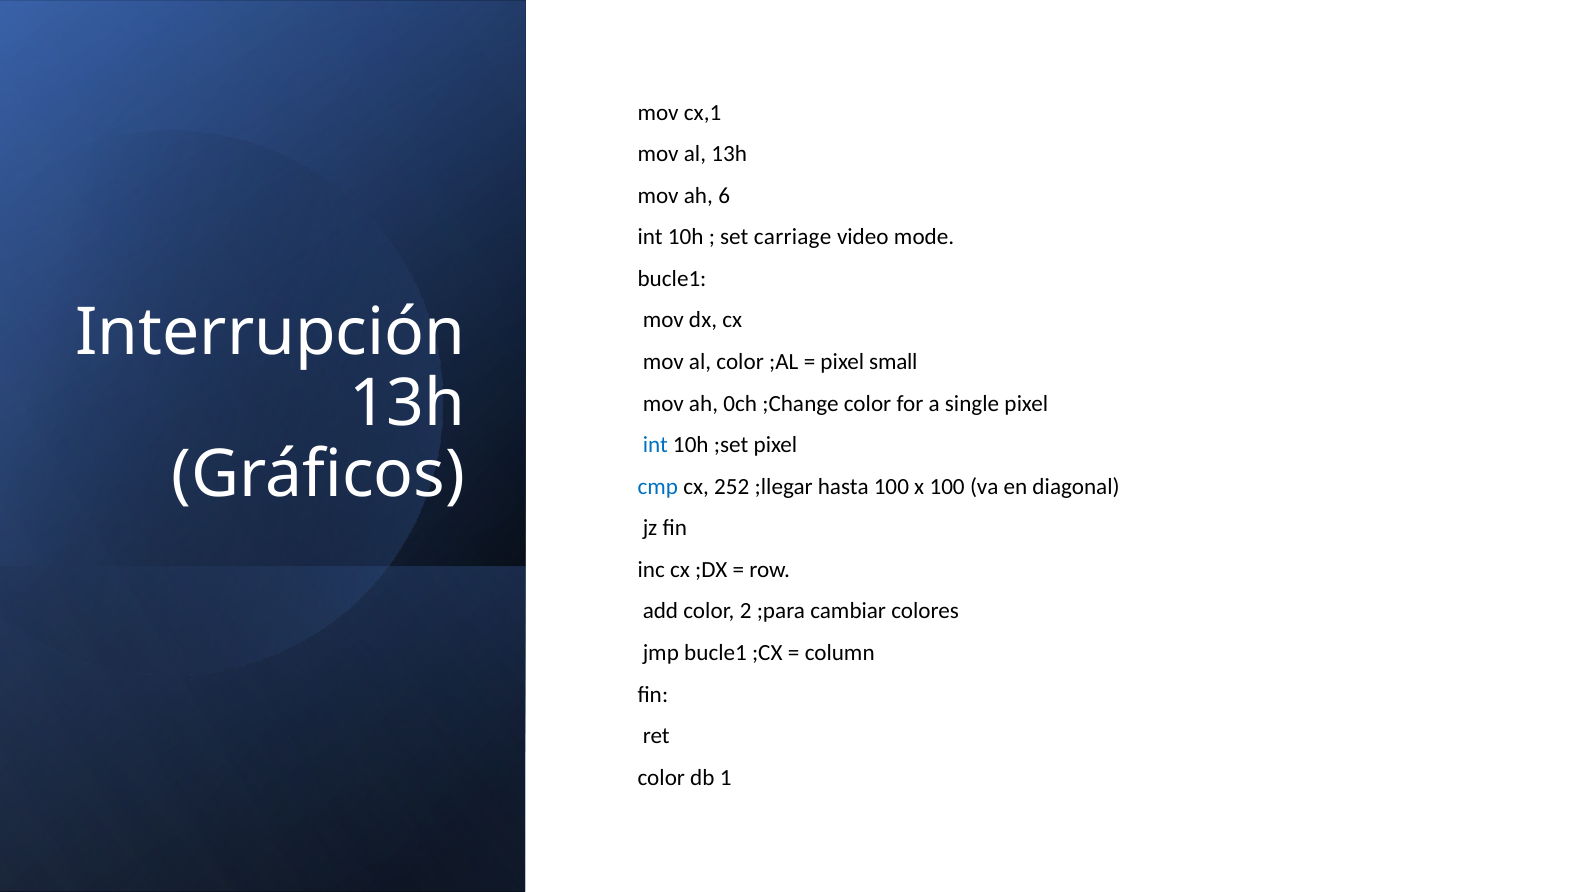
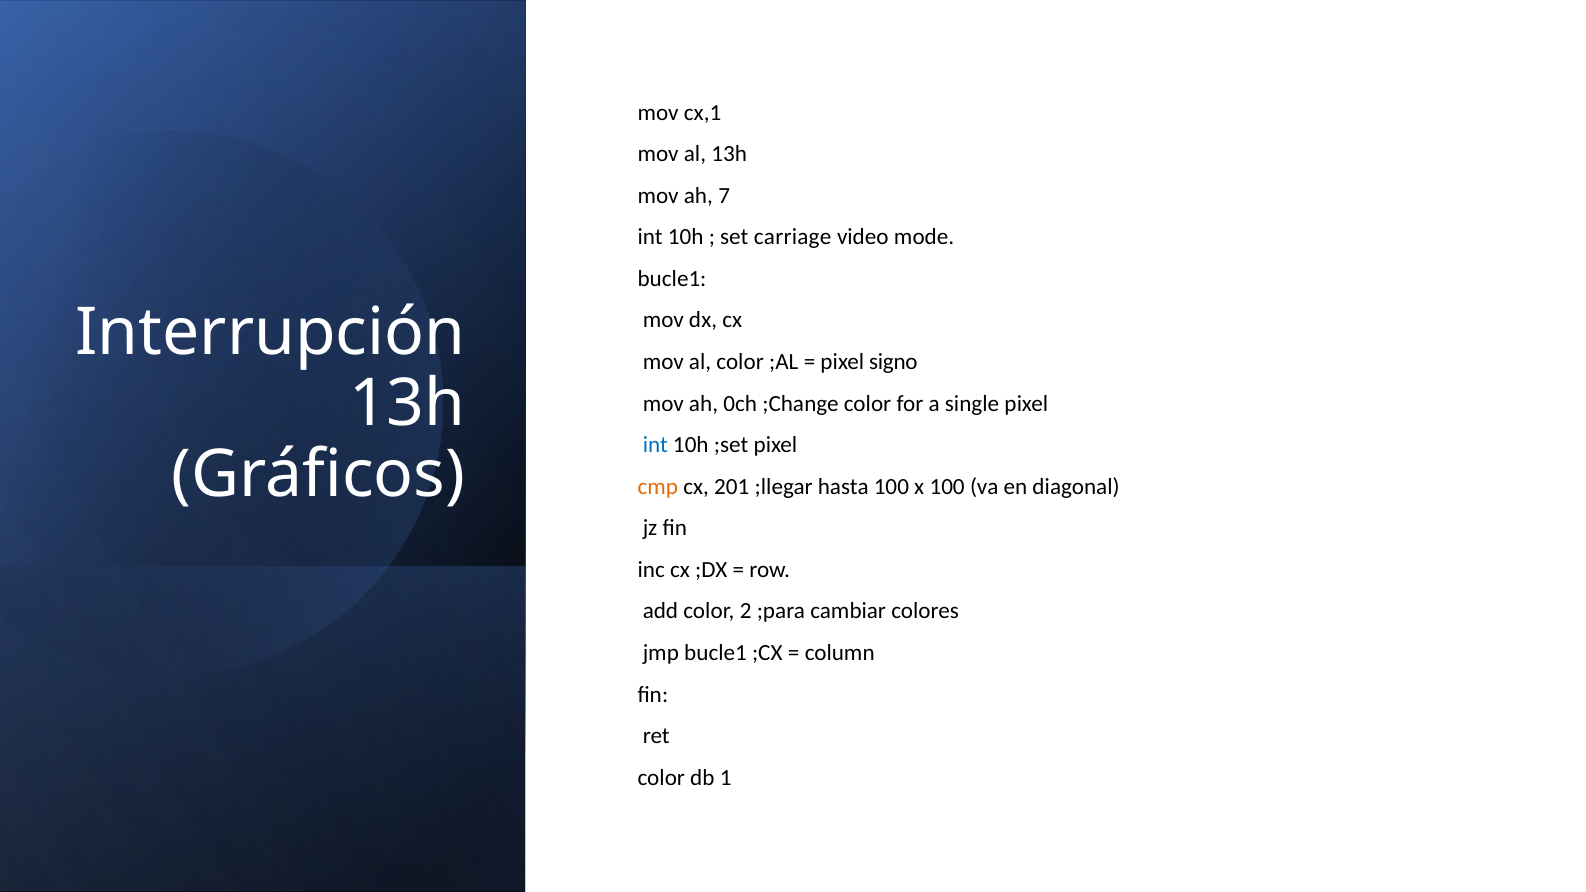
6: 6 -> 7 (724, 196)
small: small -> signo (893, 362)
cmp colour: blue -> orange (658, 487)
252: 252 -> 201 (732, 487)
